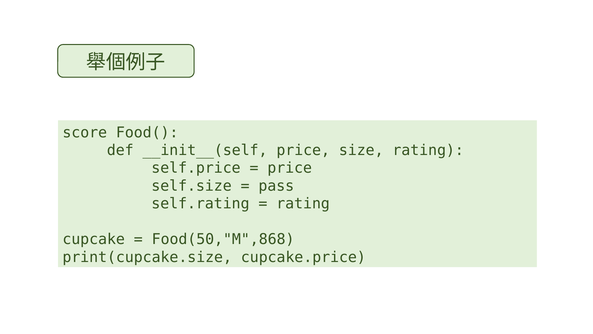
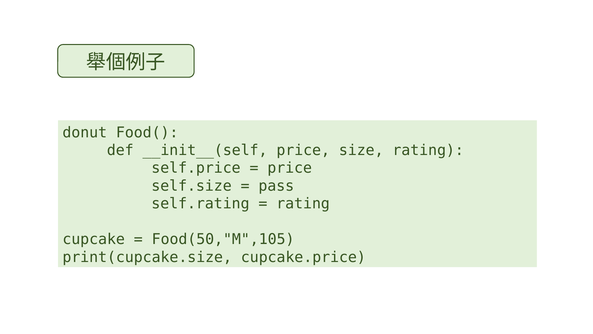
score: score -> donut (85, 132)
Food(50,"M",868: Food(50,"M",868 -> Food(50,"M",105 (223, 239)
